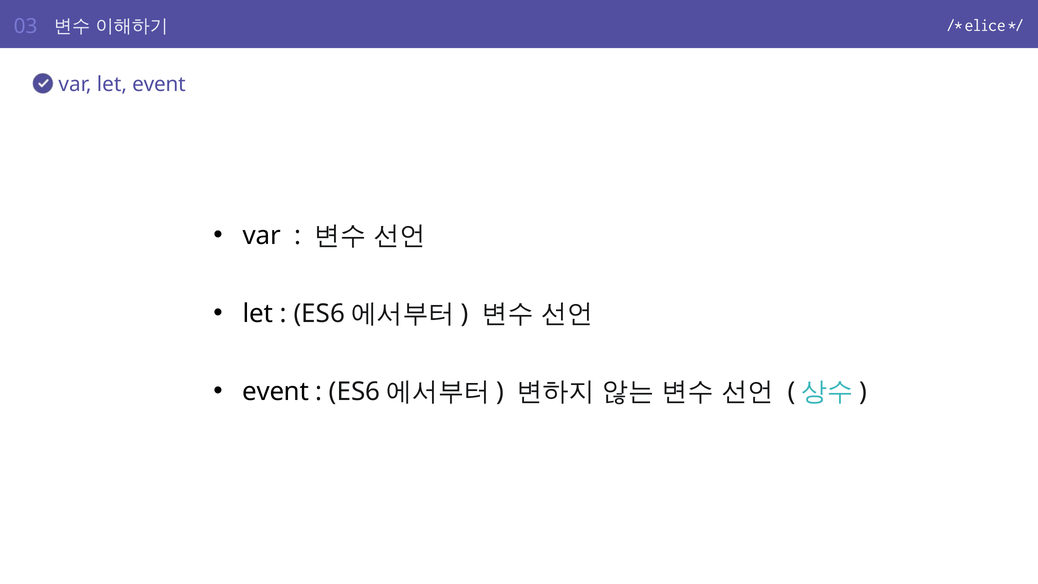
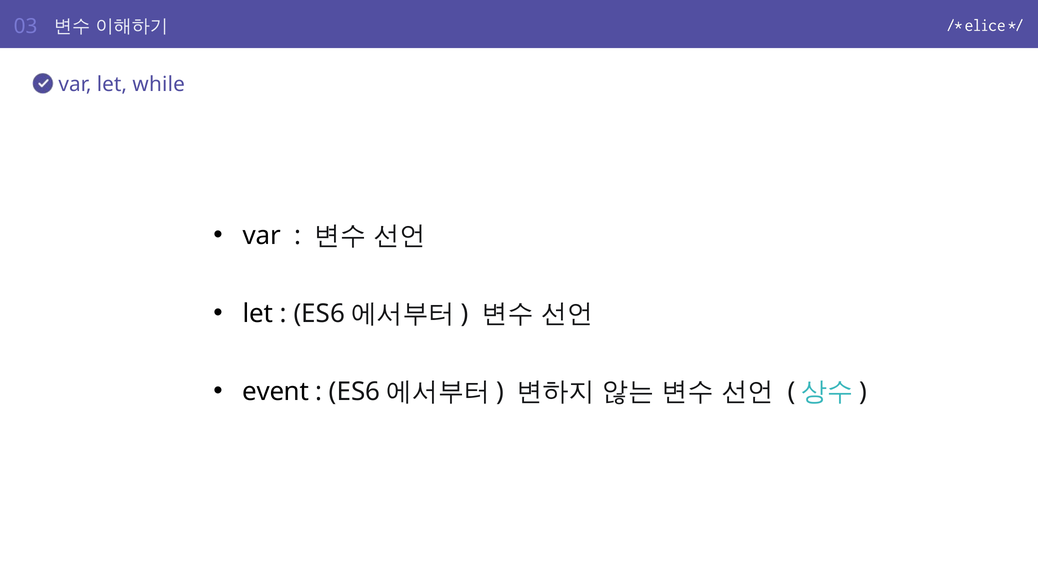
let event: event -> while (159, 85)
